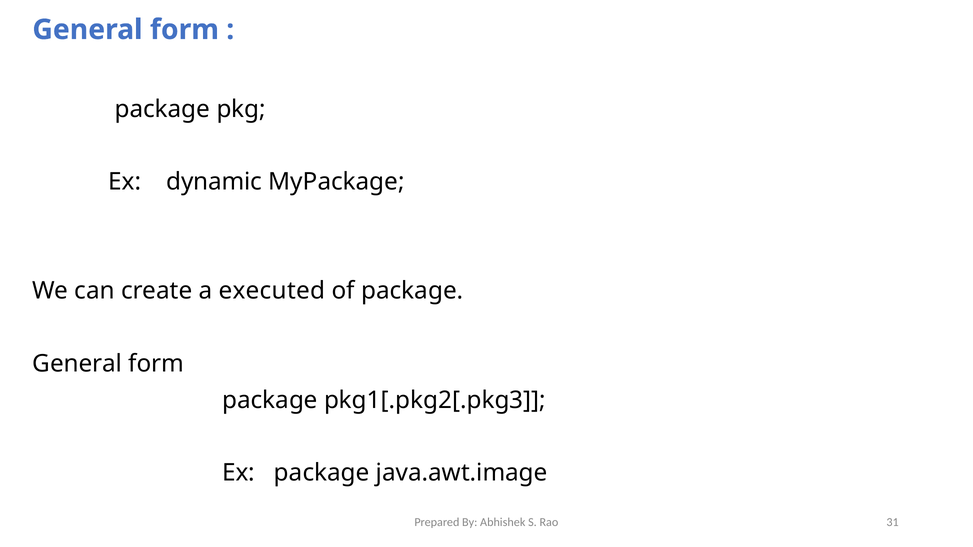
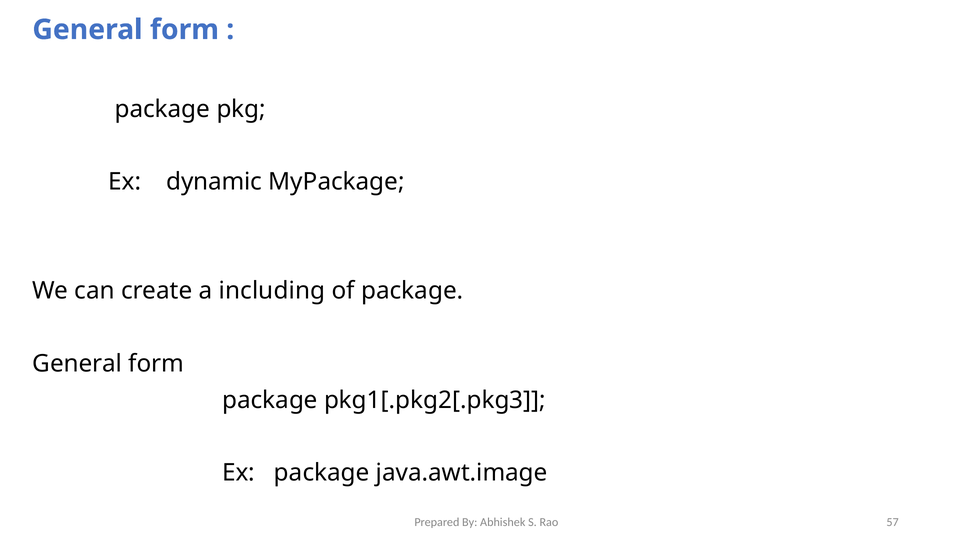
executed: executed -> including (272, 291)
31: 31 -> 57 (893, 523)
